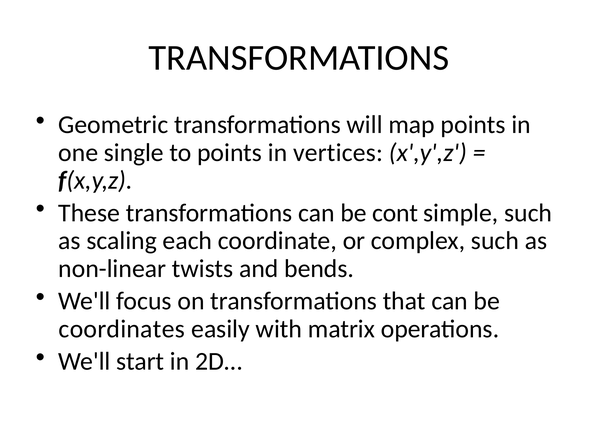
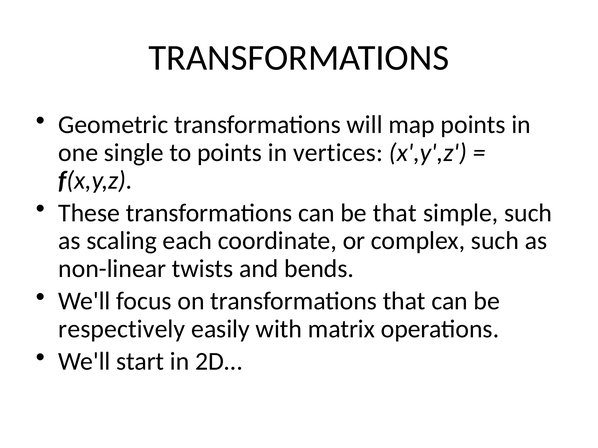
be cont: cont -> that (395, 213)
coordinates: coordinates -> respectively (122, 329)
